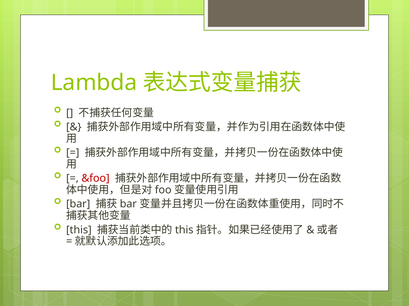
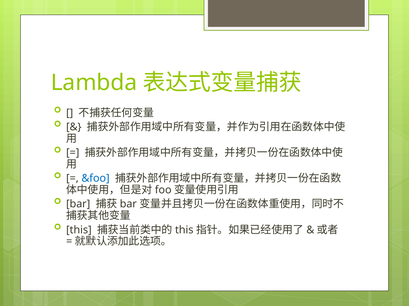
&foo colour: red -> blue (96, 179)
